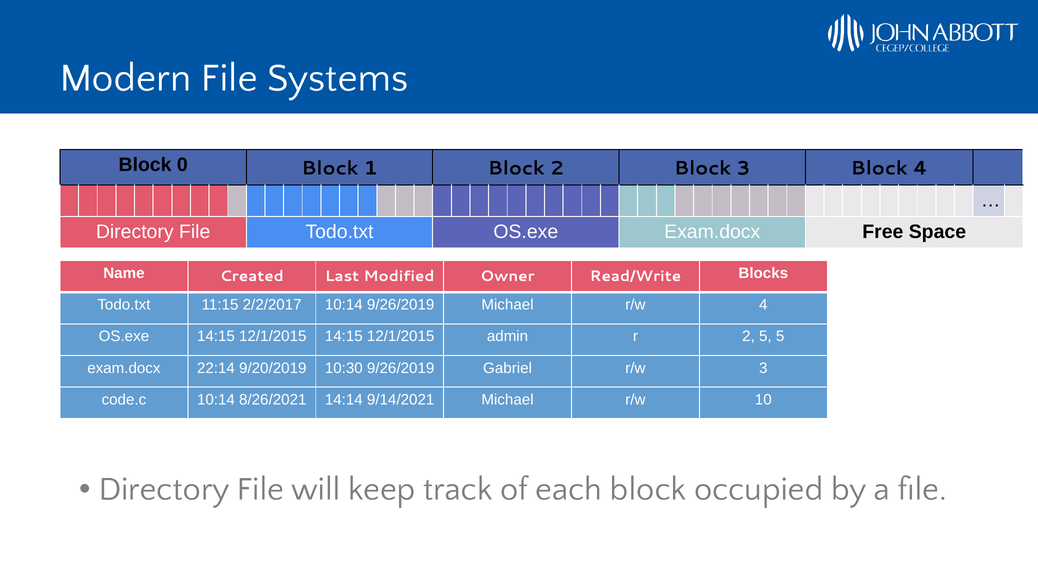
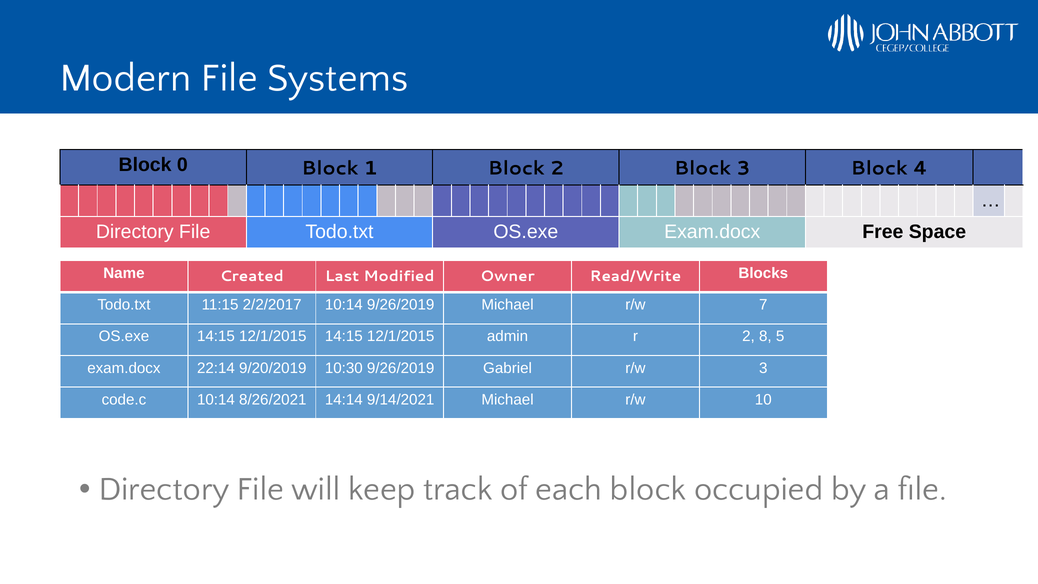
r/w 4: 4 -> 7 (763, 305)
2 5: 5 -> 8 (765, 336)
